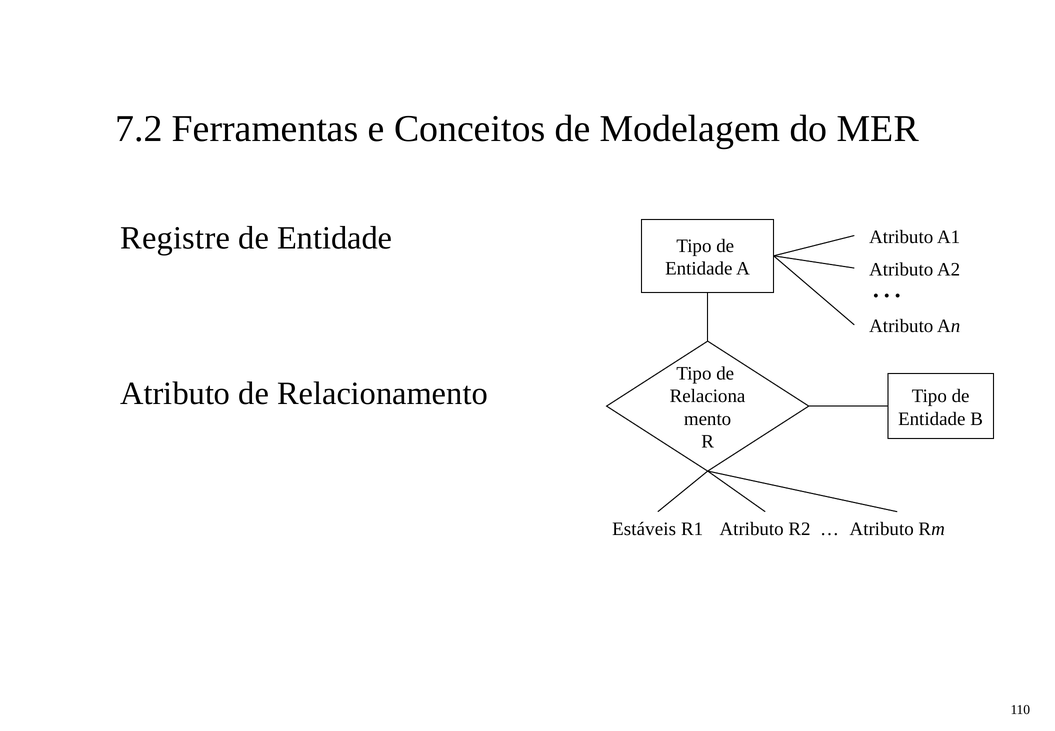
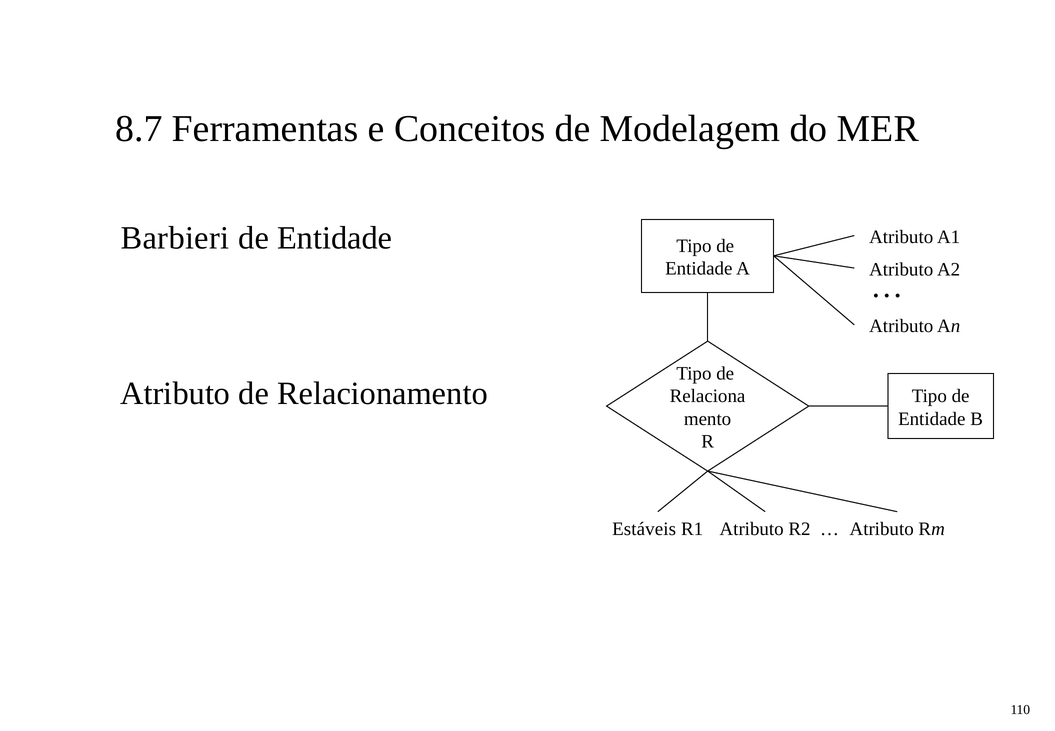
7.2: 7.2 -> 8.7 (139, 128)
Registre: Registre -> Barbieri (175, 238)
